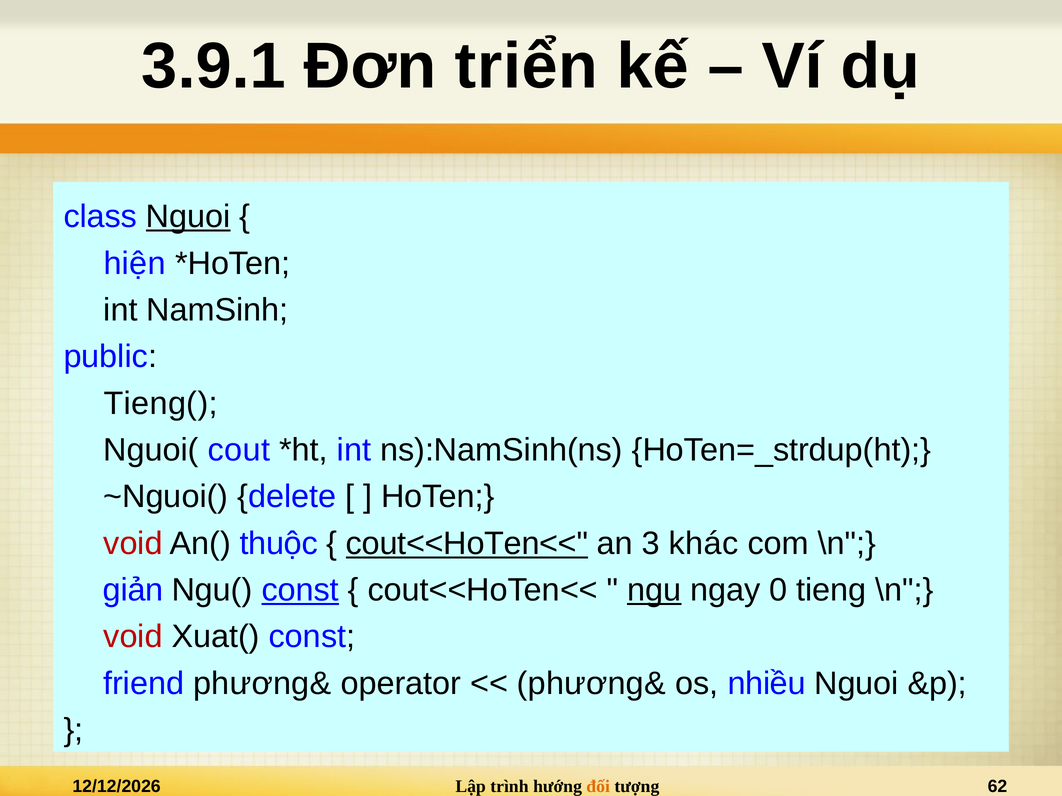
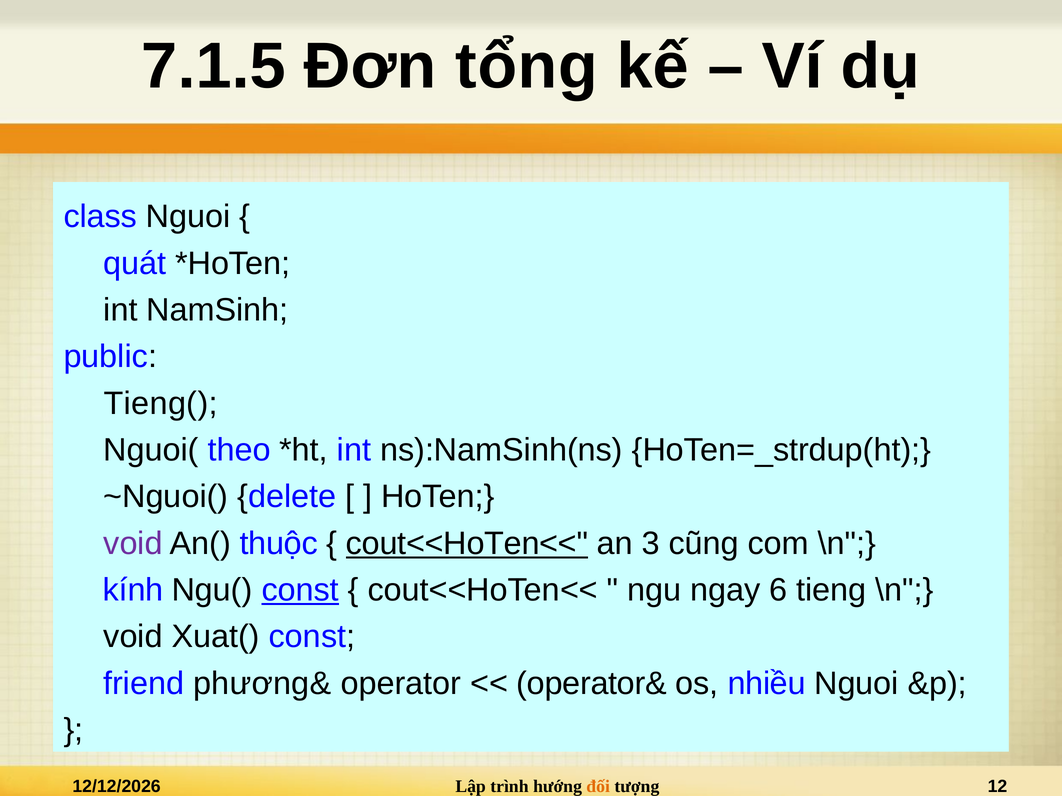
3.9.1: 3.9.1 -> 7.1.5 (214, 66)
triển: triển -> tổng (526, 66)
Nguoi underline: present -> none (188, 217)
hiện: hiện -> quát (135, 264)
cout: cout -> theo (239, 450)
void colour: red -> purple (133, 544)
khác: khác -> cũng (704, 544)
giản: giản -> kính (133, 590)
ngu underline: present -> none (654, 590)
0: 0 -> 6 (778, 590)
void colour: red -> black (133, 637)
phương&: phương& -> operator& (592, 684)
62: 62 -> 12 (997, 787)
